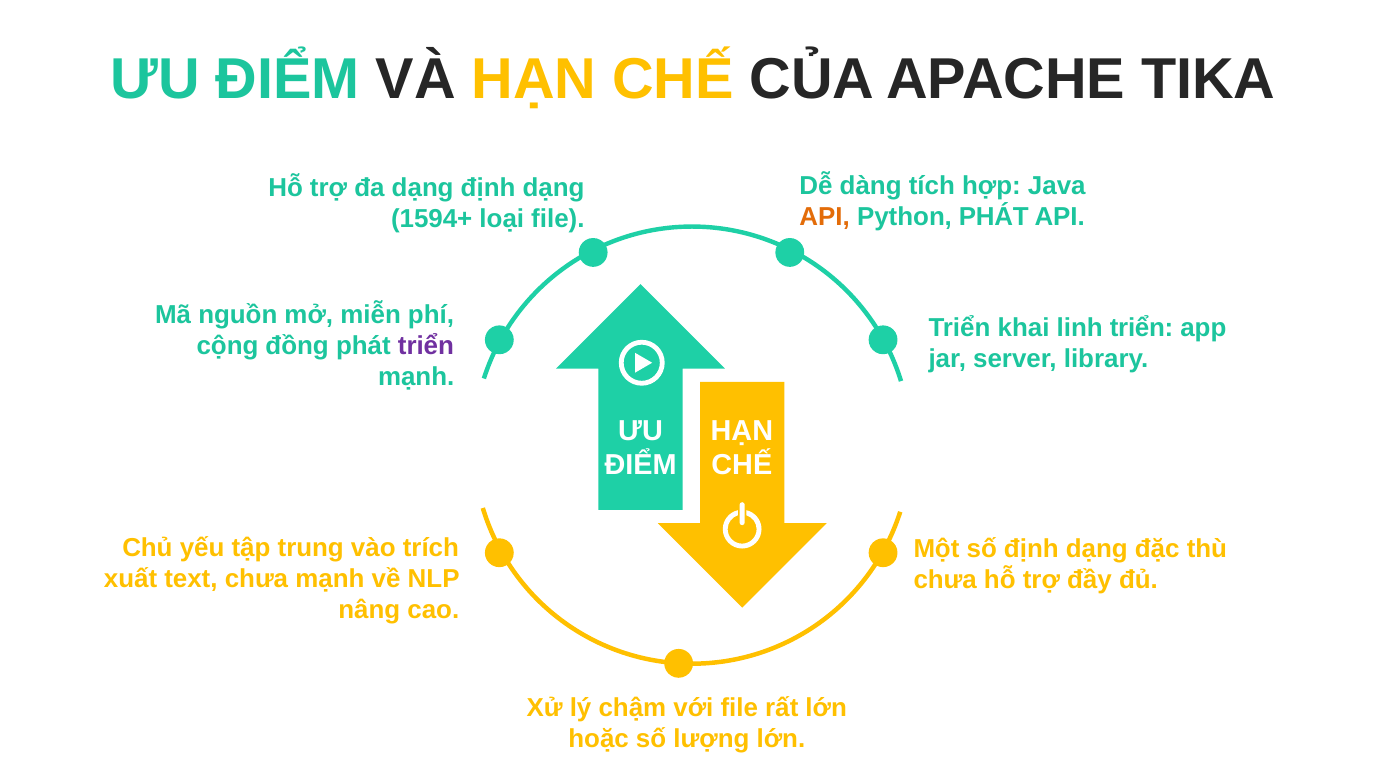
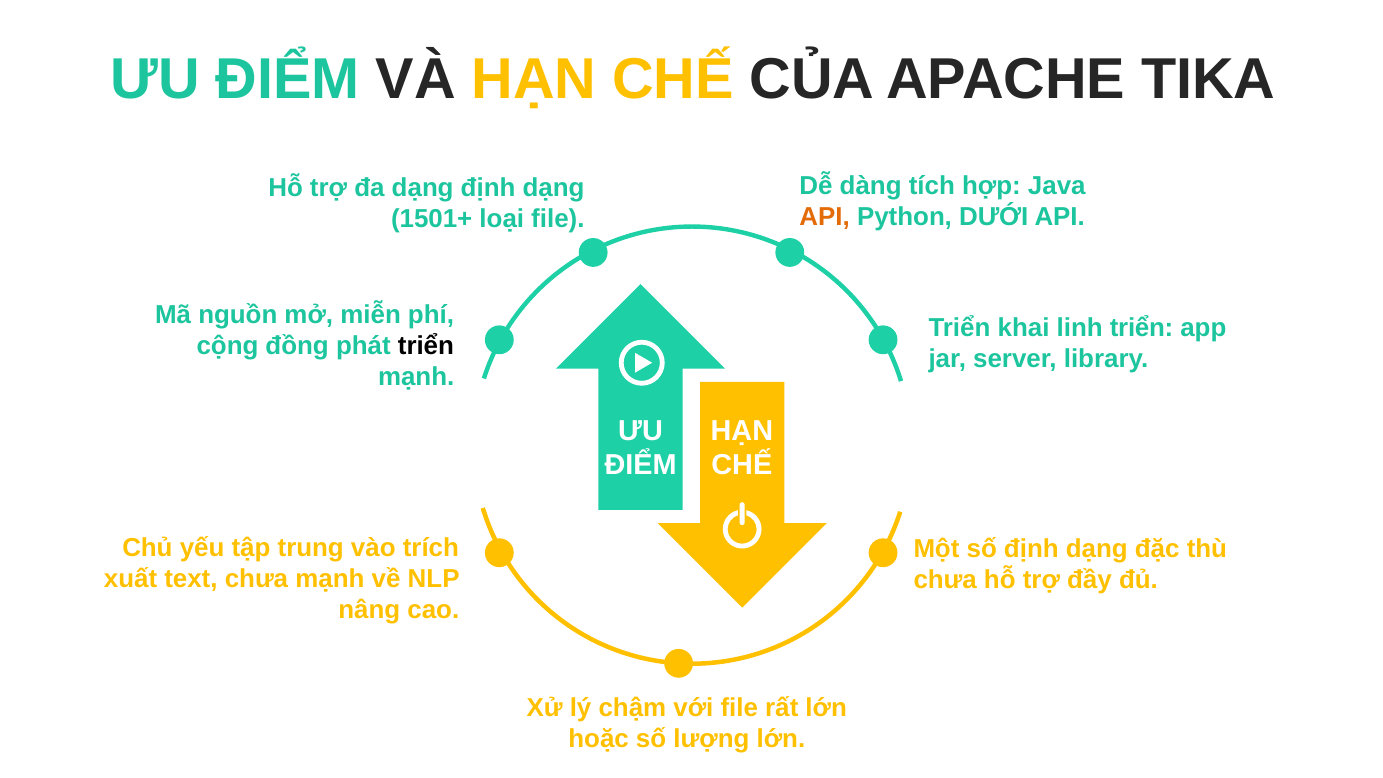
Python PHÁT: PHÁT -> DƯỚI (994, 217)
1594+: 1594+ -> 1501+ (432, 219)
triển colour: purple -> black (426, 346)
